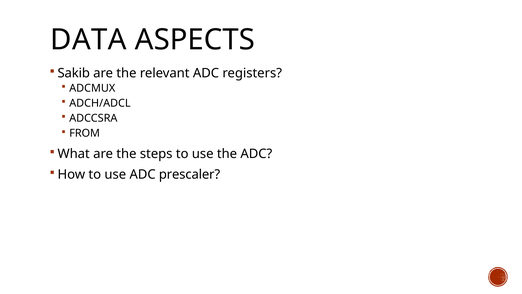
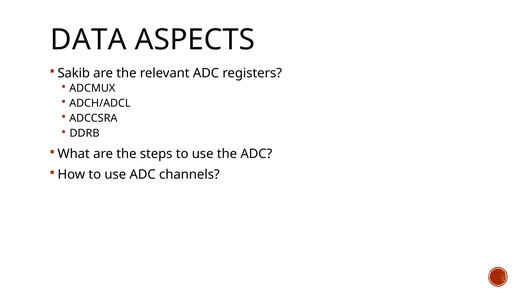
FROM: FROM -> DDRB (85, 133)
prescaler: prescaler -> channels (189, 174)
